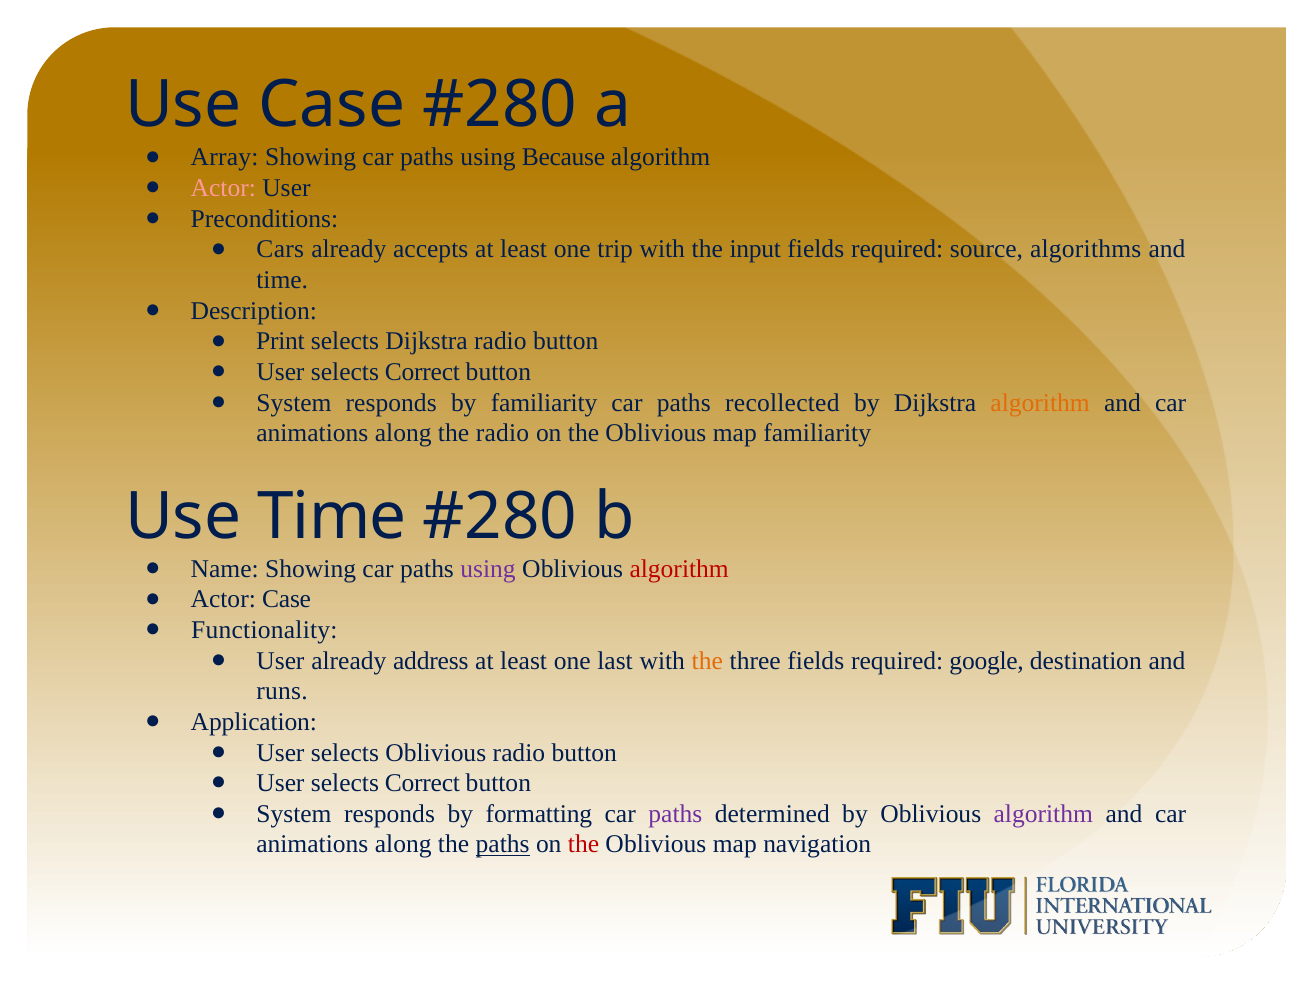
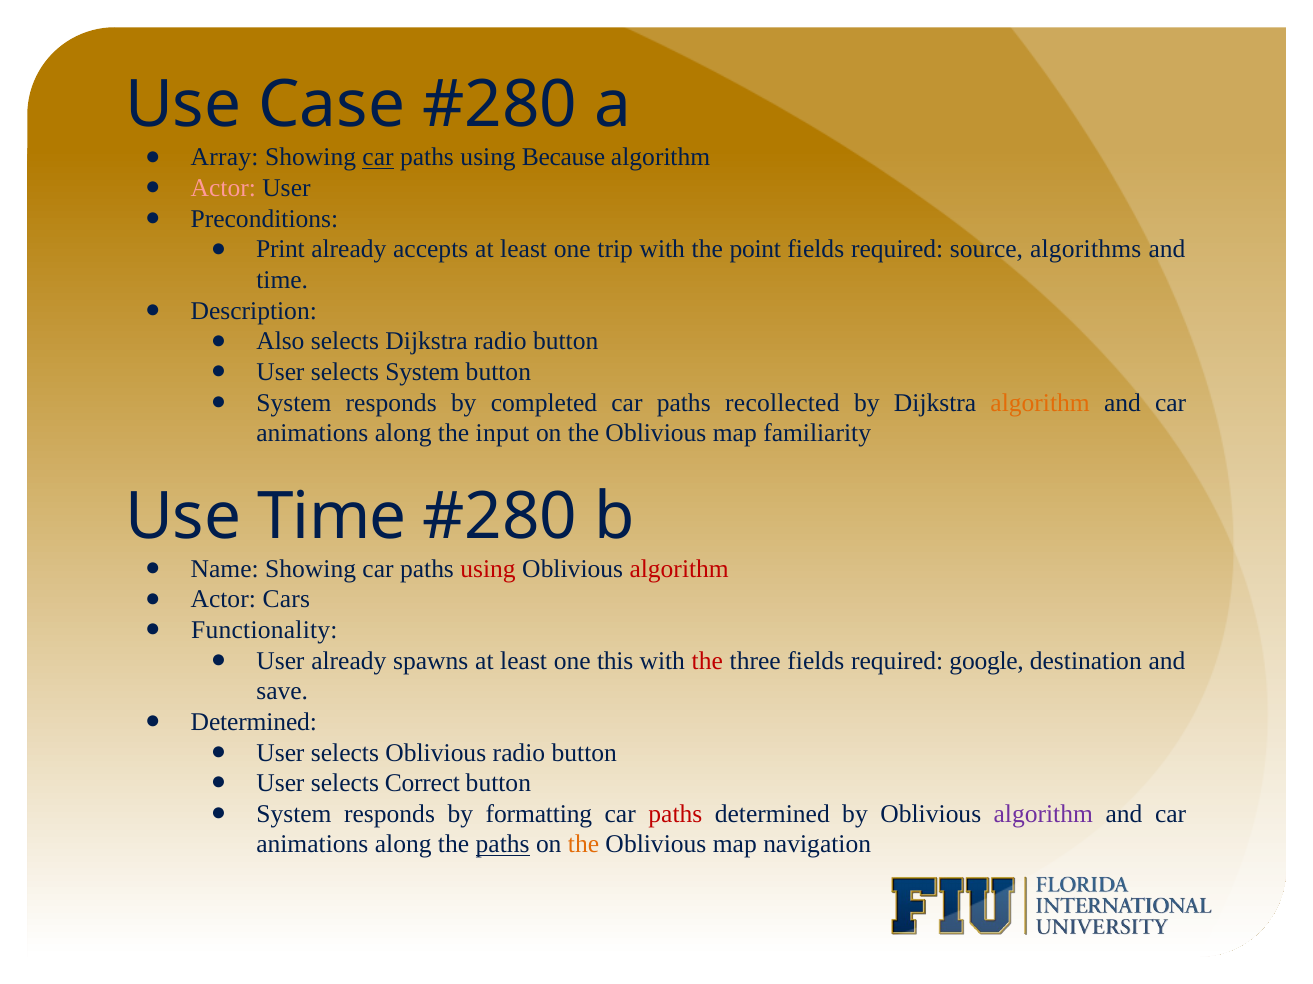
car underline: none -> present (378, 158)
Cars: Cars -> Print (281, 250)
input: input -> point (755, 250)
Print: Print -> Also (280, 342)
Correct: Correct -> System (422, 372)
by familiarity: familiarity -> completed (544, 403)
the radio: radio -> input (502, 434)
using colour: purple -> red (488, 569)
Actor Case: Case -> Cars (286, 600)
address: address -> spawns (431, 661)
last: last -> this (615, 661)
the colour: orange -> red (707, 661)
runs: runs -> save (282, 692)
Application: Application -> Determined (254, 723)
paths colour: purple -> red (675, 814)
the colour: red -> orange (584, 845)
